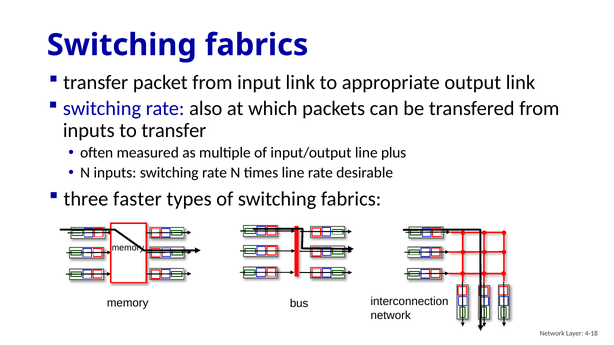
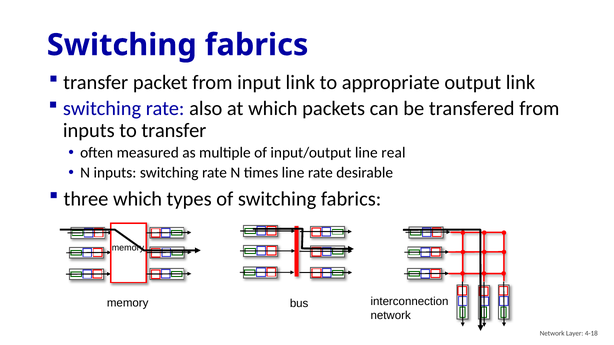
plus: plus -> real (393, 153)
three faster: faster -> which (138, 199)
